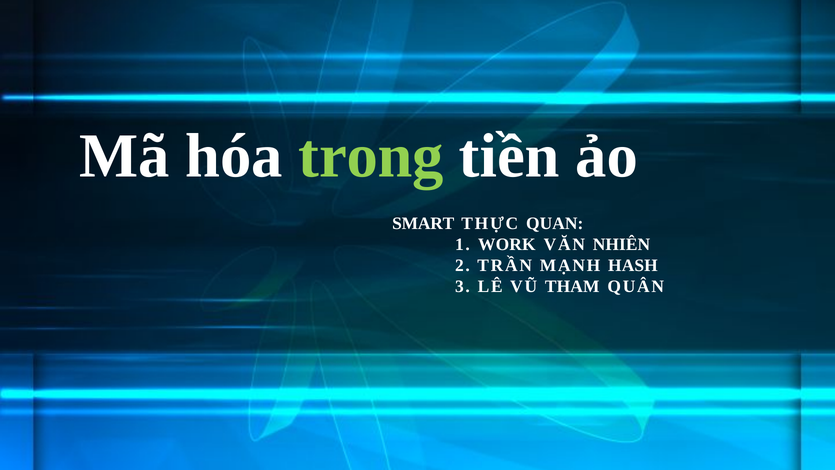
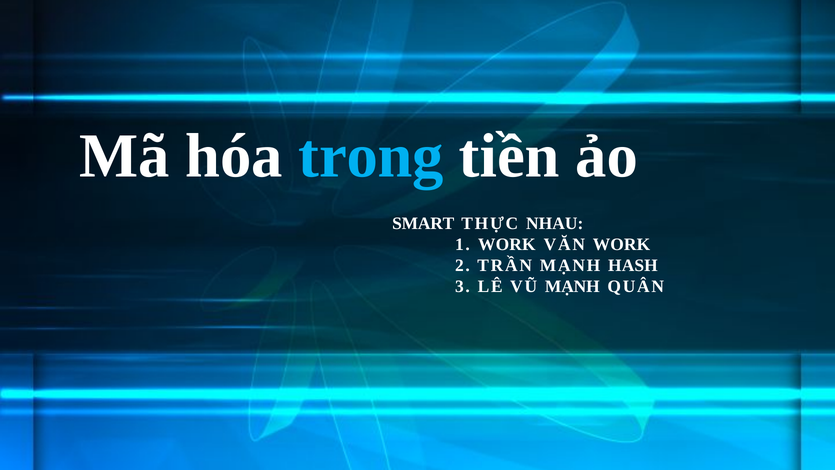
trong colour: light green -> light blue (371, 156)
QUAN: QUAN -> NHAU (555, 224)
VĂN NHIÊN: NHIÊN -> WORK (621, 244)
VŨ THAM: THAM -> MẠNH (572, 286)
